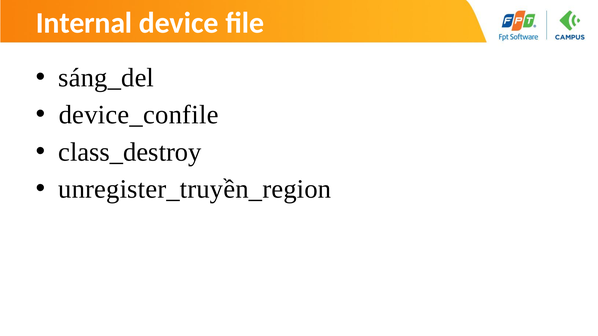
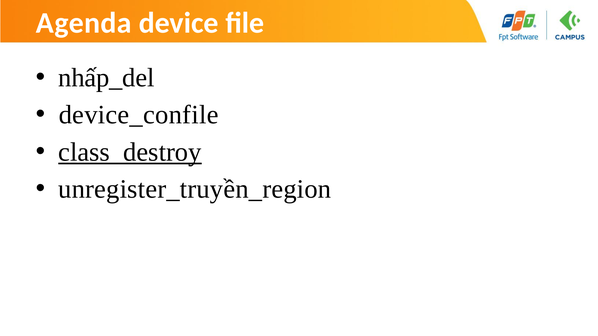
Internal: Internal -> Agenda (84, 23)
sáng_del: sáng_del -> nhấp_del (106, 78)
class_destroy underline: none -> present (130, 152)
